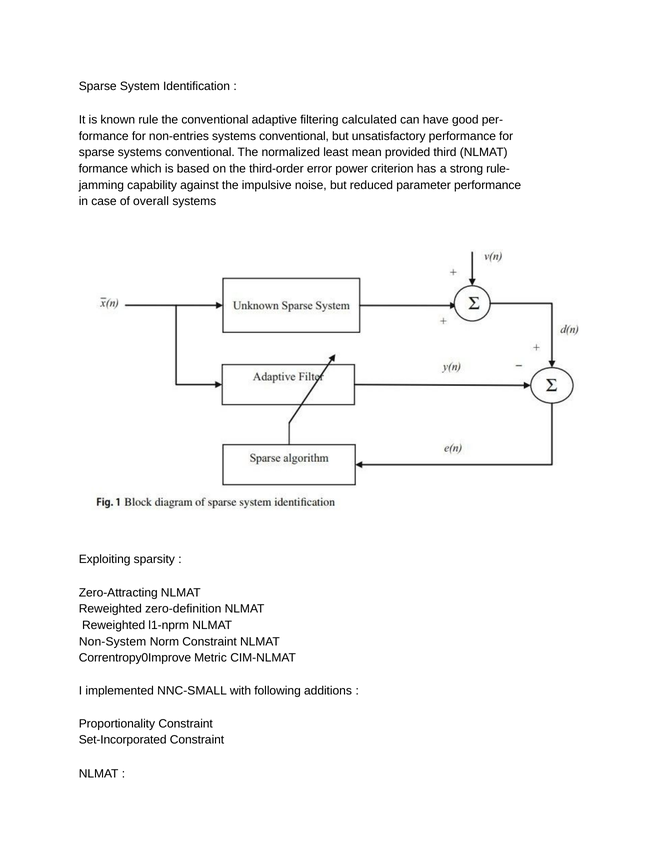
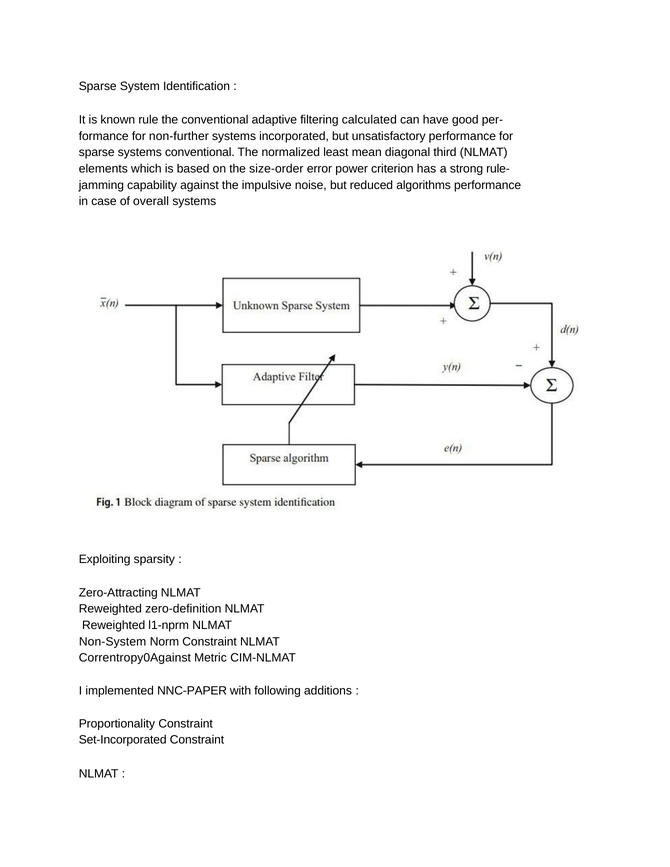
non-entries: non-entries -> non-further (179, 136)
conventional: conventional -> incorporated (294, 136)
provided: provided -> diagonal (408, 152)
formance: formance -> elements (103, 169)
third-order: third-order -> size-order (276, 169)
parameter: parameter -> algorithms (424, 185)
Correntropy0Improve: Correntropy0Improve -> Correntropy0Against (135, 658)
NNC-SMALL: NNC-SMALL -> NNC-PAPER (192, 691)
